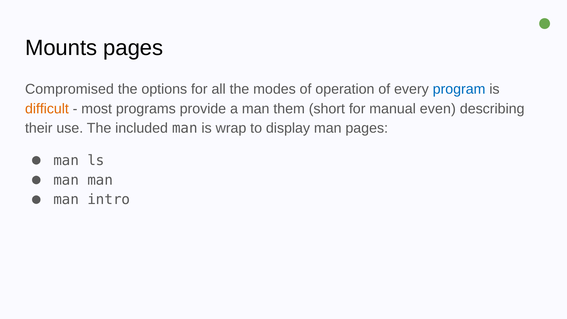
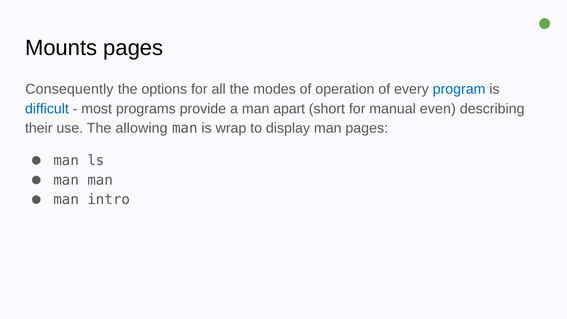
Compromised: Compromised -> Consequently (69, 89)
difficult colour: orange -> blue (47, 109)
them: them -> apart (289, 109)
included: included -> allowing (142, 128)
